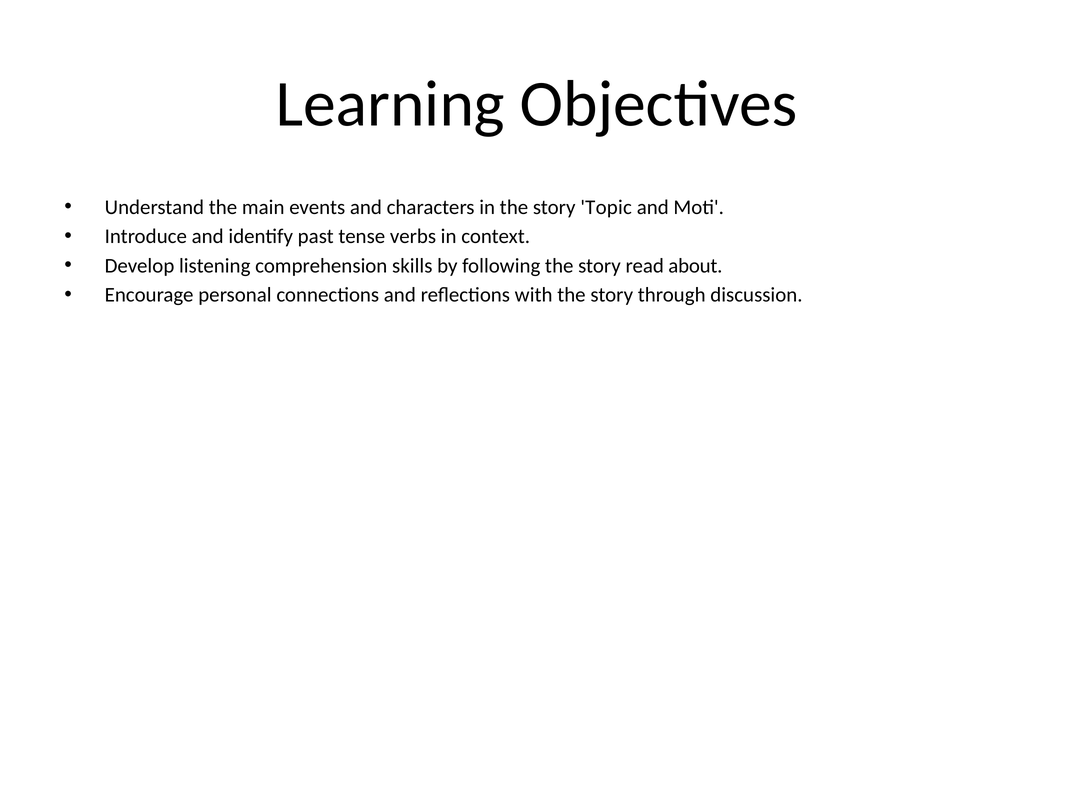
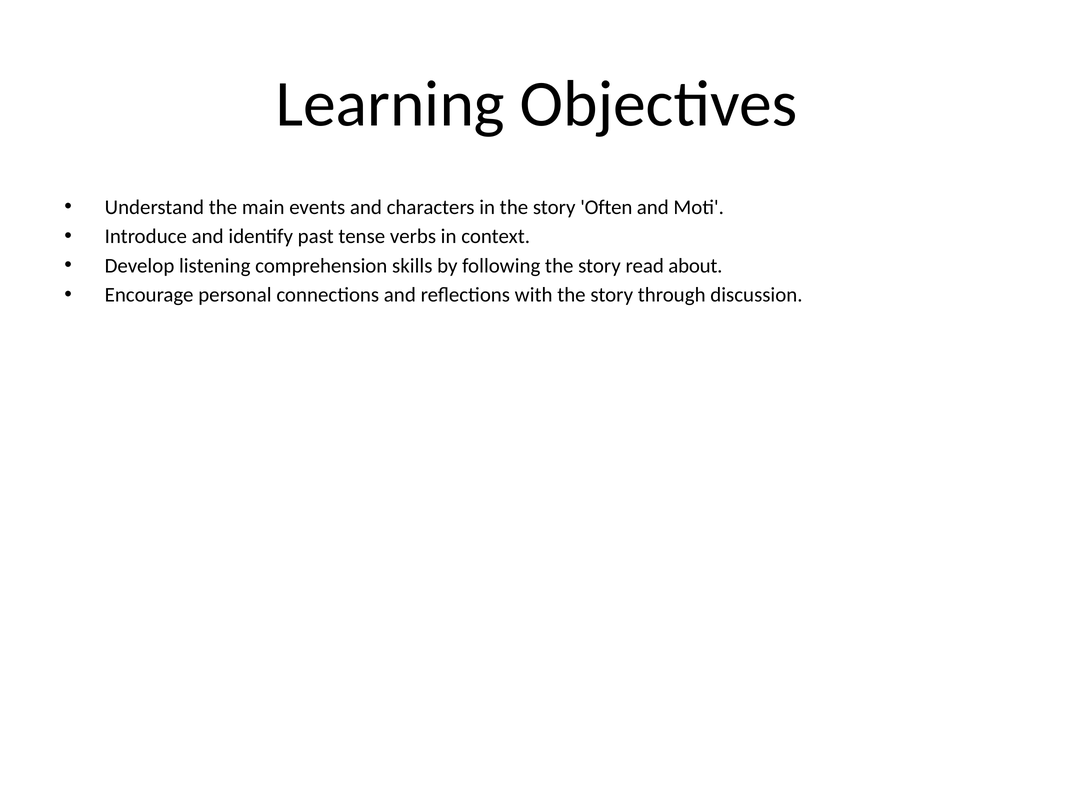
Topic: Topic -> Often (606, 207)
